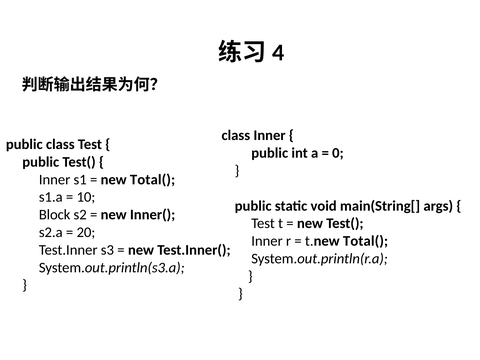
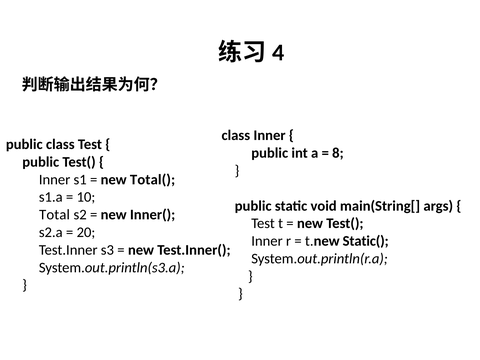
0: 0 -> 8 (338, 153)
Block: Block -> Total (55, 215)
t.new Total(: Total( -> Static( (366, 241)
